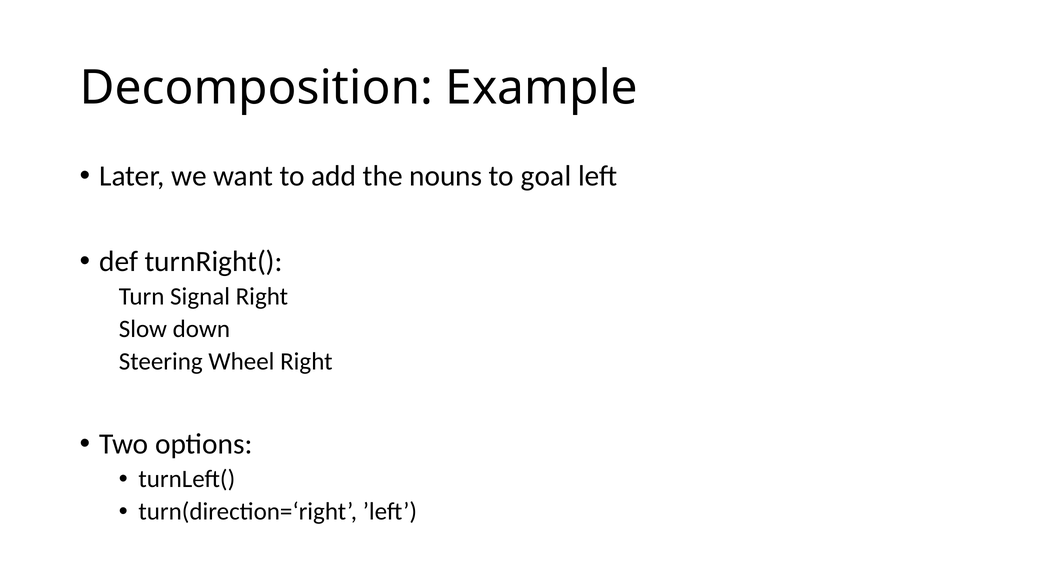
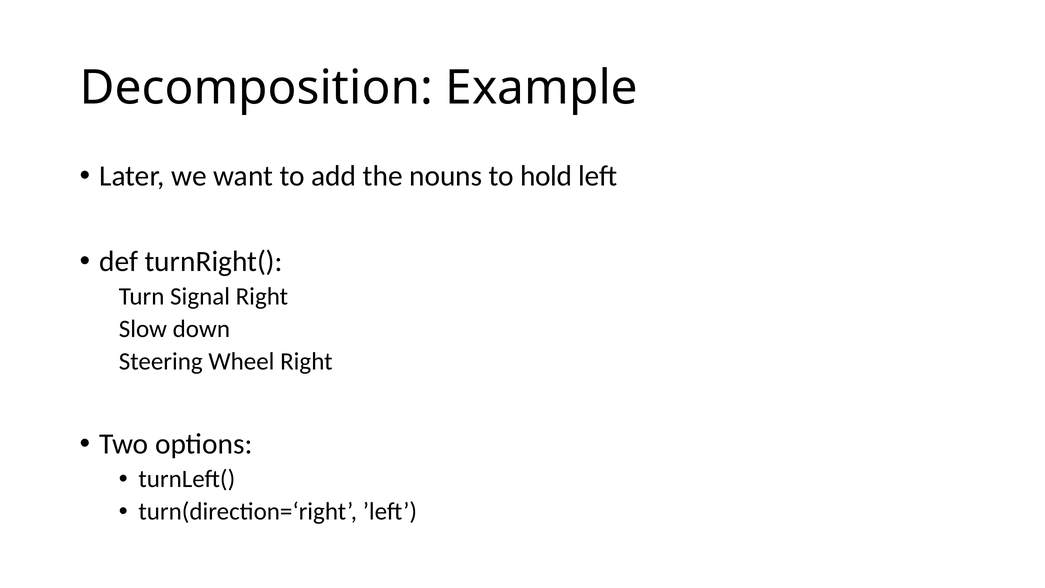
goal: goal -> hold (546, 176)
